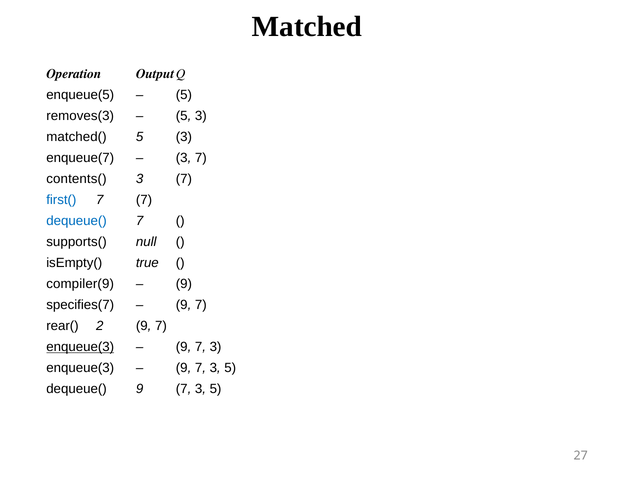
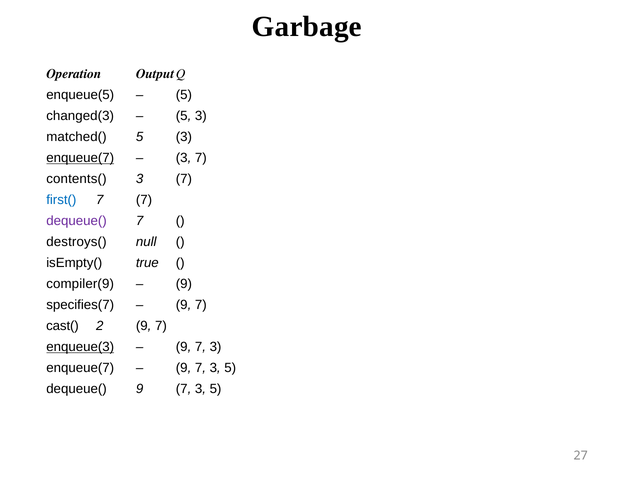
Matched: Matched -> Garbage (307, 26)
removes(3: removes(3 -> changed(3 (80, 116)
enqueue(7 underline: none -> present (80, 158)
dequeue( colour: blue -> purple (77, 221)
supports(: supports( -> destroys( (76, 242)
rear(: rear( -> cast( (63, 326)
enqueue(3: enqueue(3 -> enqueue(7 (80, 368)
